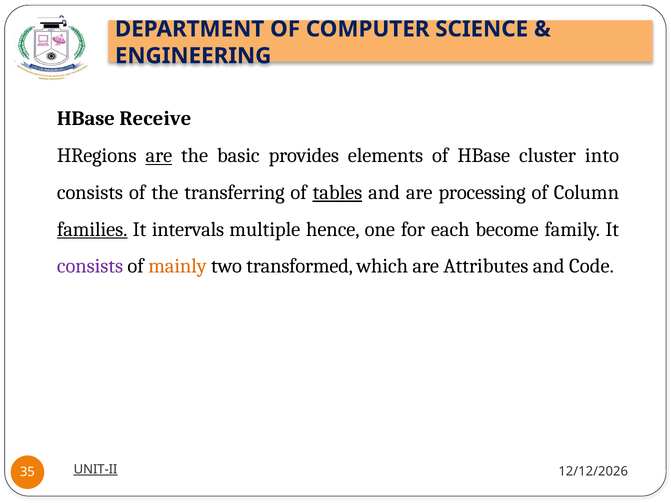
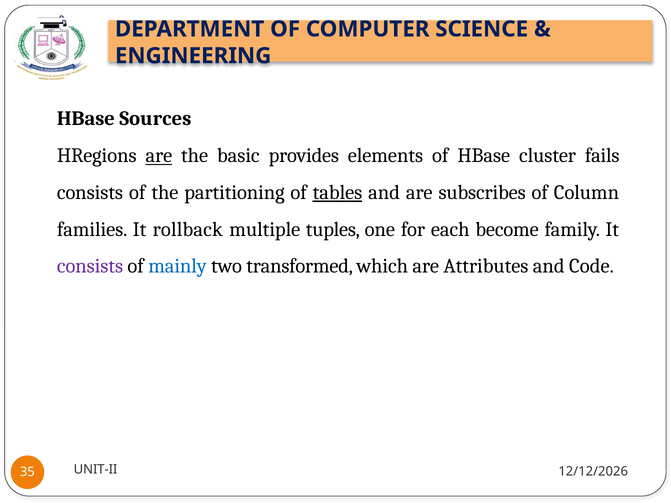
Receive: Receive -> Sources (155, 119)
into: into -> fails (602, 156)
transferring: transferring -> partitioning (234, 193)
processing: processing -> subscribes (482, 193)
families underline: present -> none (92, 229)
intervals: intervals -> rollback (188, 229)
hence: hence -> tuples (333, 229)
mainly colour: orange -> blue (177, 266)
UNIT-II underline: present -> none (96, 470)
